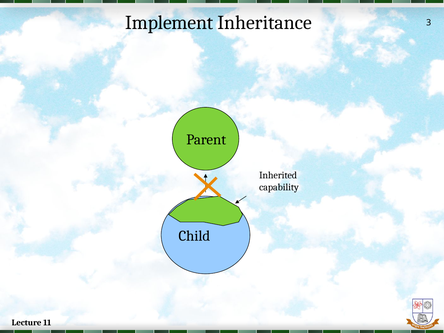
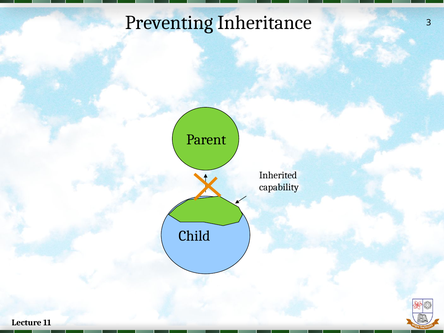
Implement: Implement -> Preventing (169, 23)
